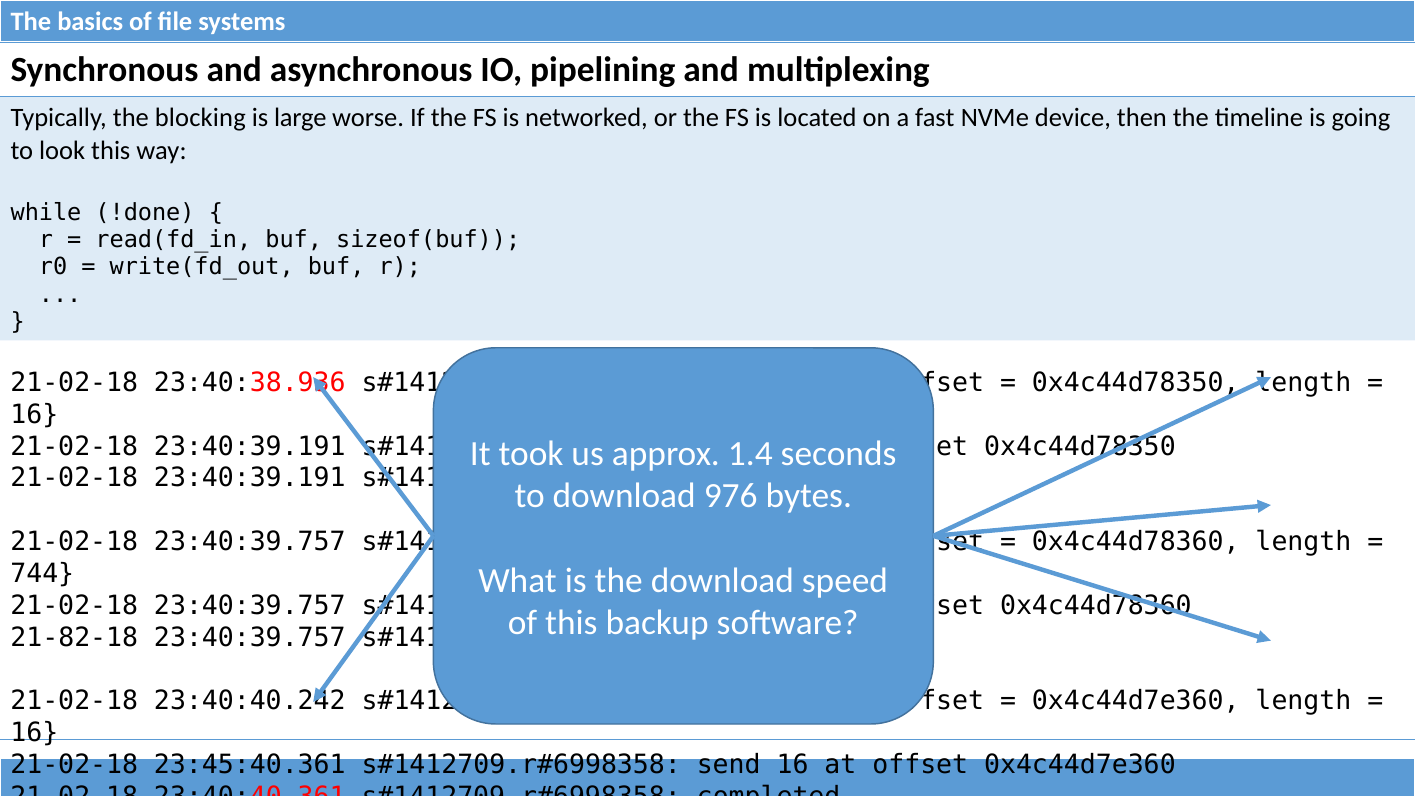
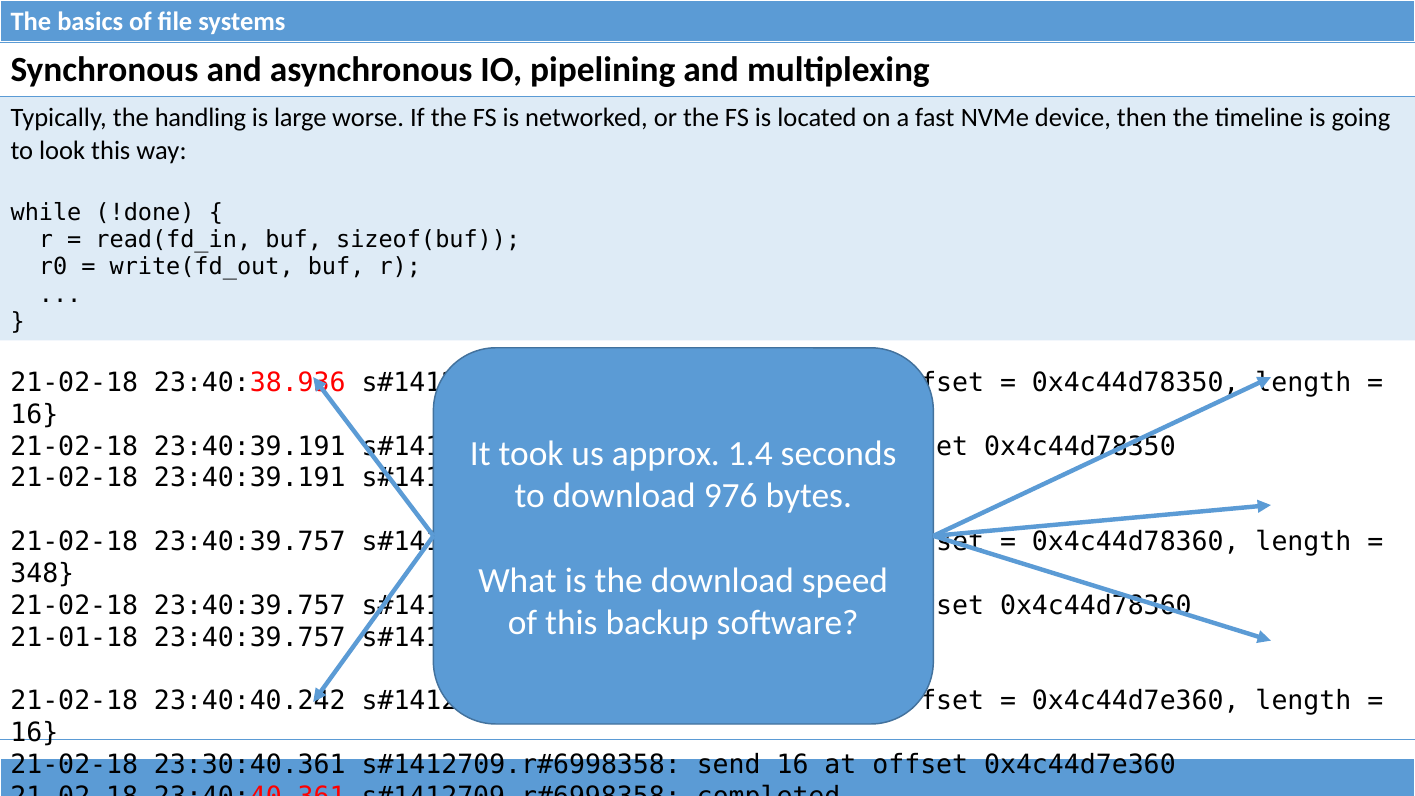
blocking: blocking -> handling (200, 118)
744: 744 -> 348 (42, 574)
21-82-18: 21-82-18 -> 21-01-18 (74, 637)
23:45:40.361: 23:45:40.361 -> 23:30:40.361 (250, 765)
